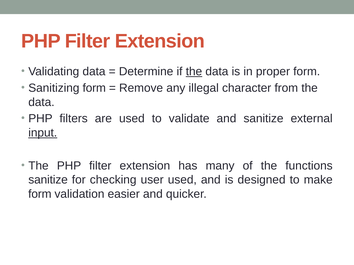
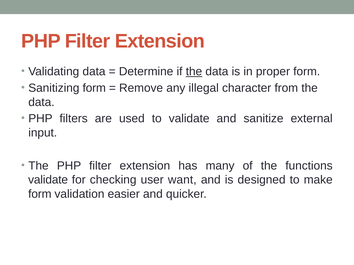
input underline: present -> none (43, 133)
sanitize: sanitize -> validate (48, 180)
user used: used -> want (182, 180)
